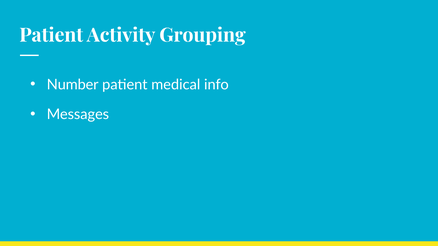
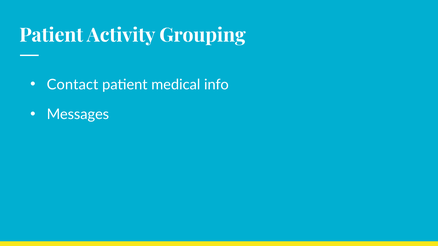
Number: Number -> Contact (72, 85)
